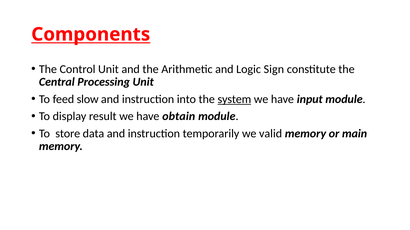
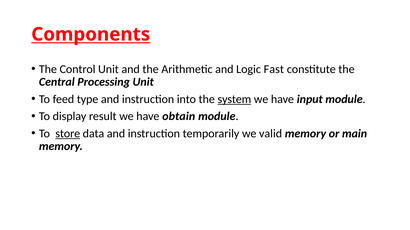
Sign: Sign -> Fast (274, 69)
slow: slow -> type (88, 99)
store underline: none -> present (68, 134)
